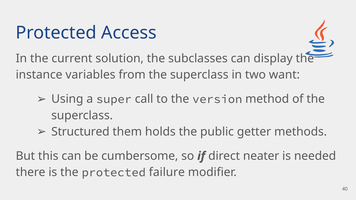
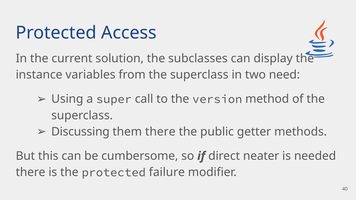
want: want -> need (284, 75)
Structured: Structured -> Discussing (80, 132)
them holds: holds -> there (160, 132)
